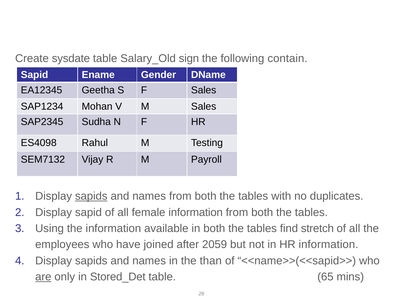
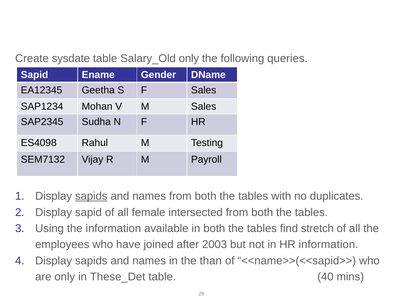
Salary_Old sign: sign -> only (189, 59)
contain: contain -> queries (288, 59)
female information: information -> intersected (196, 213)
2059: 2059 -> 2003 (215, 245)
are underline: present -> none (43, 277)
Stored_Det: Stored_Det -> These_Det (118, 277)
65: 65 -> 40 (325, 277)
